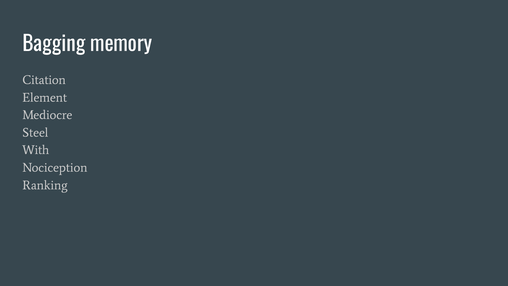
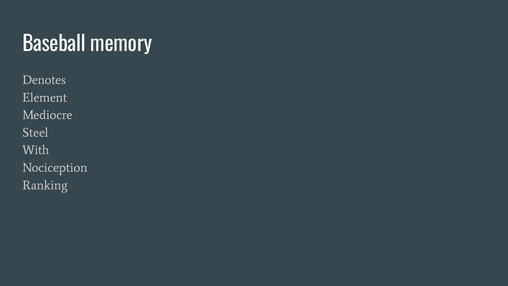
Bagging: Bagging -> Baseball (54, 44)
Citation: Citation -> Denotes (44, 80)
